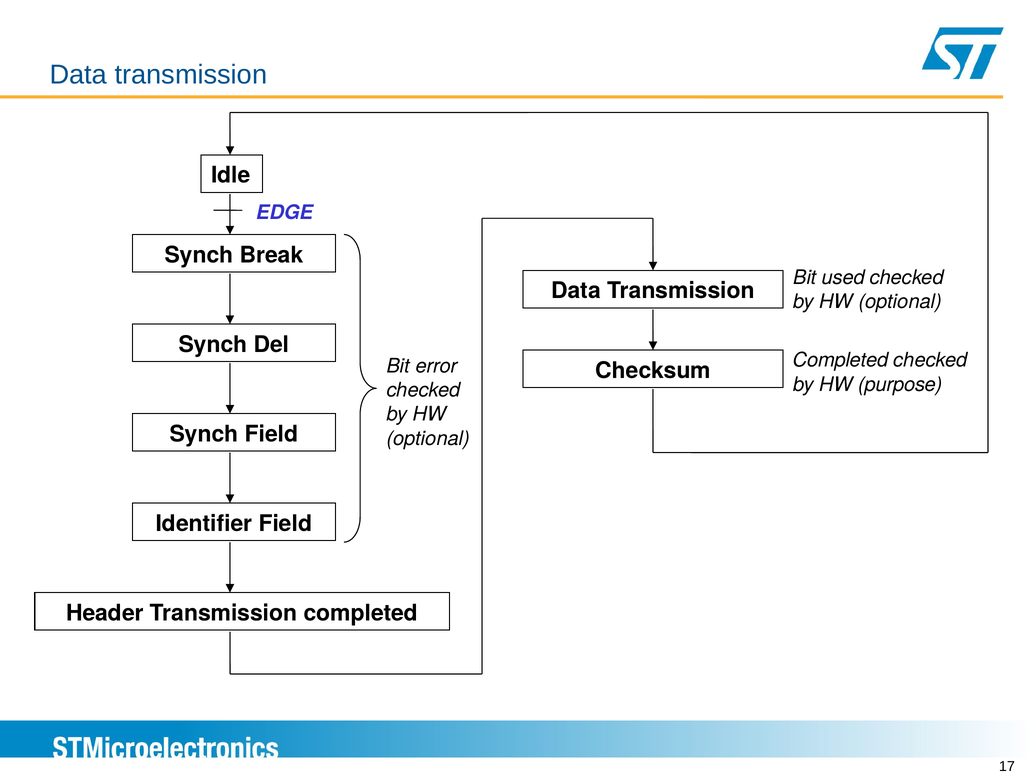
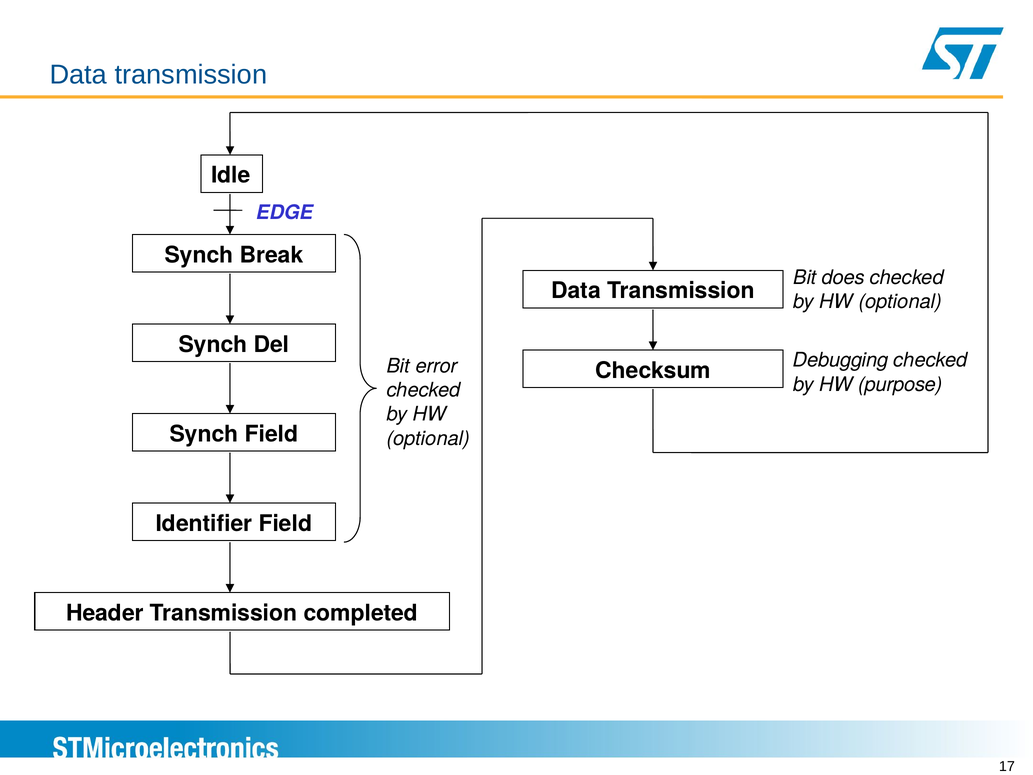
used: used -> does (843, 277)
Completed: Completed -> Debugging (841, 360)
